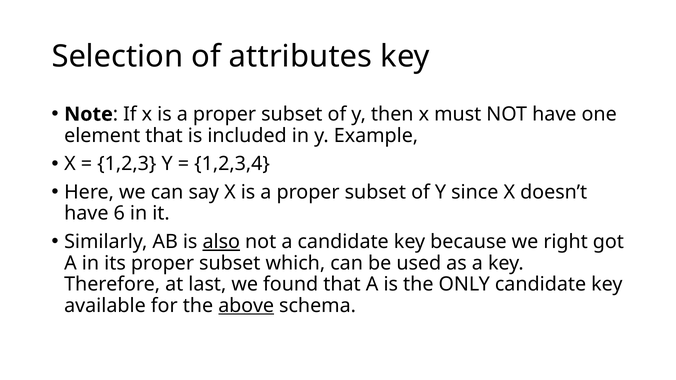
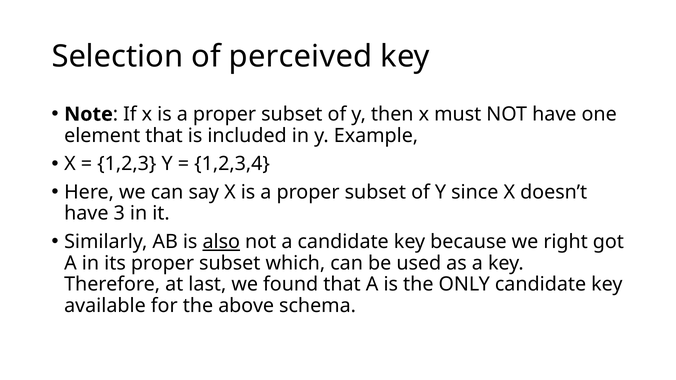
attributes: attributes -> perceived (301, 57)
6: 6 -> 3 (119, 214)
above underline: present -> none (246, 306)
